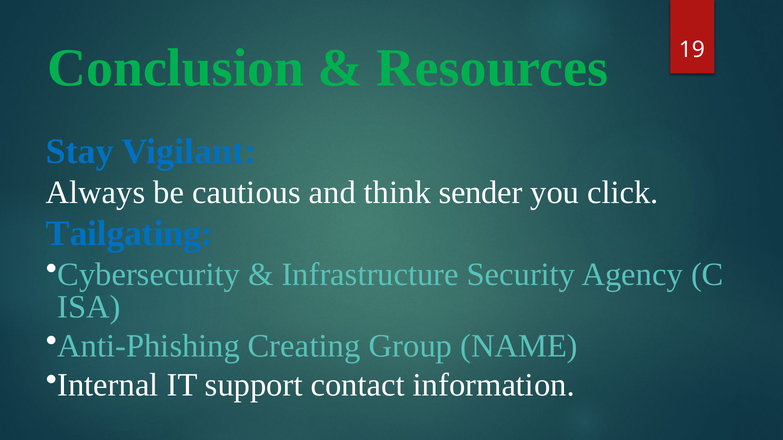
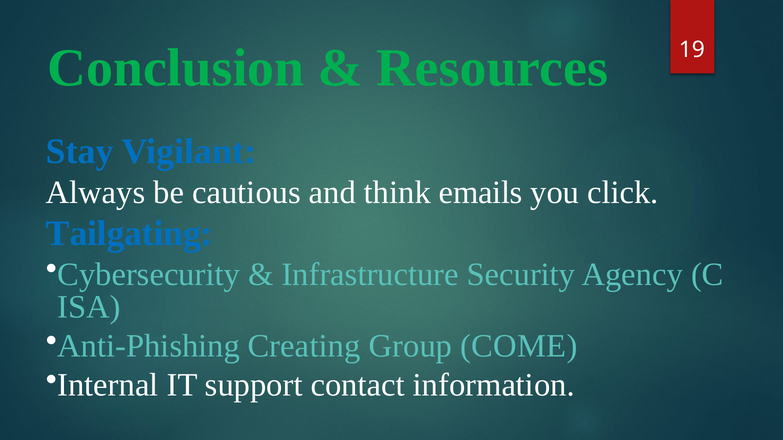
sender: sender -> emails (481, 192)
NAME: NAME -> COME (519, 346)
